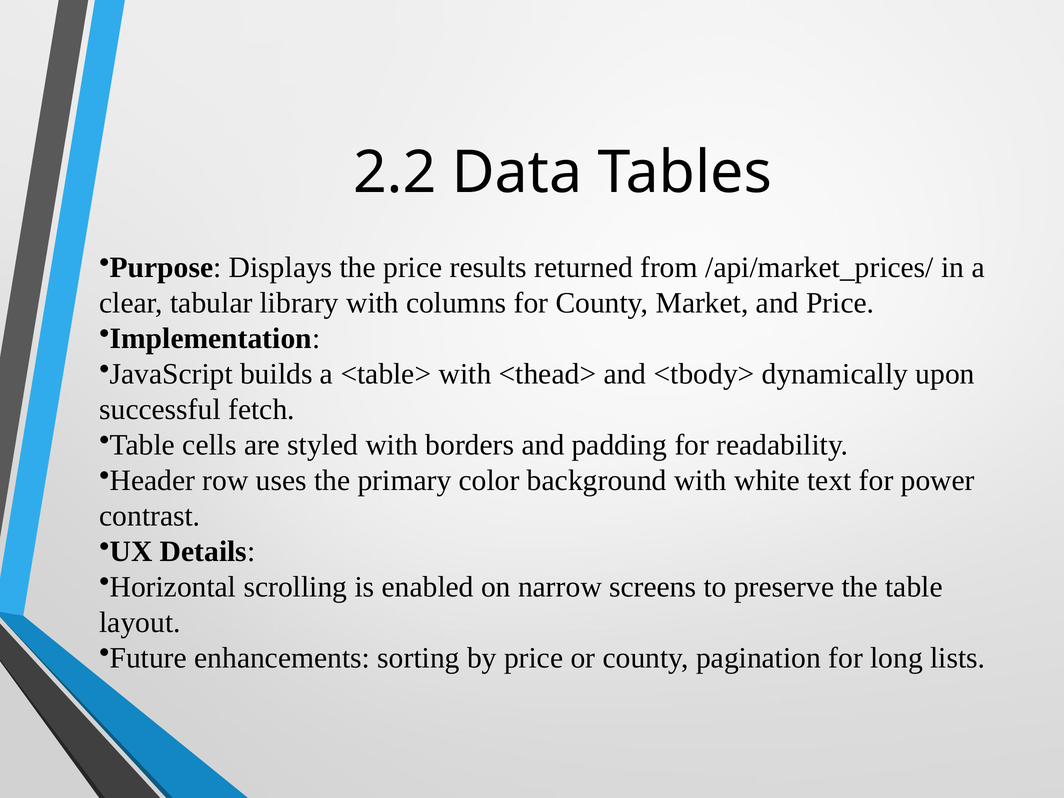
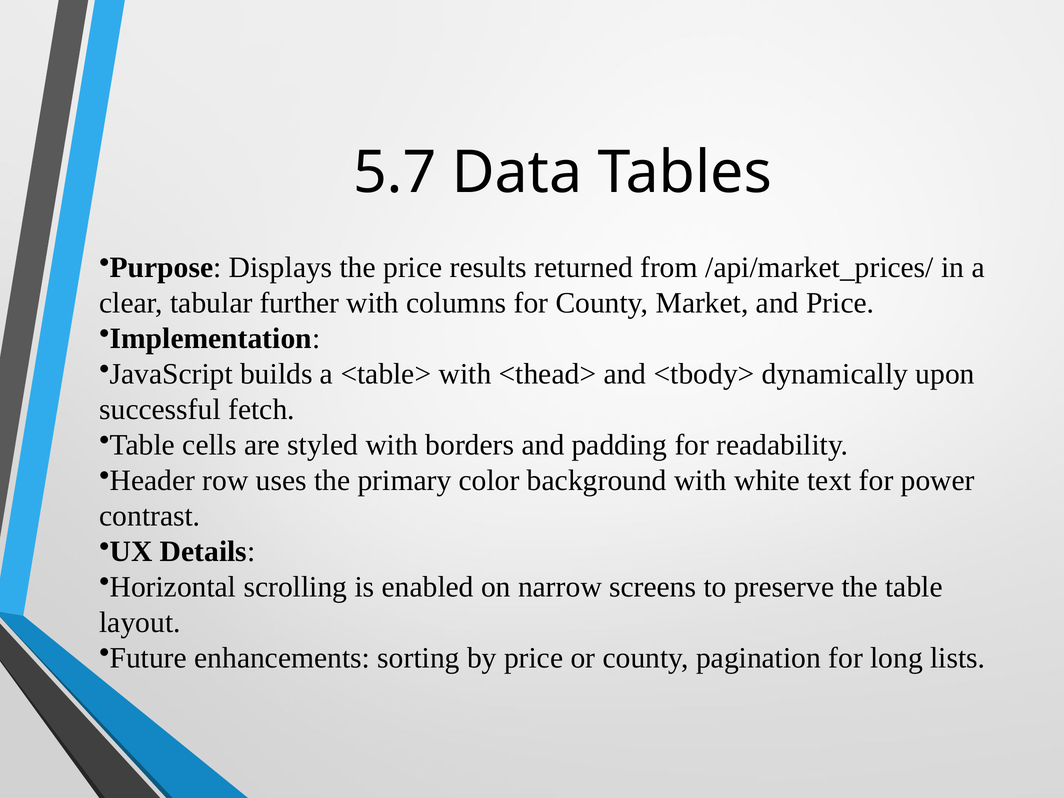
2.2: 2.2 -> 5.7 (395, 173)
library: library -> further (299, 303)
